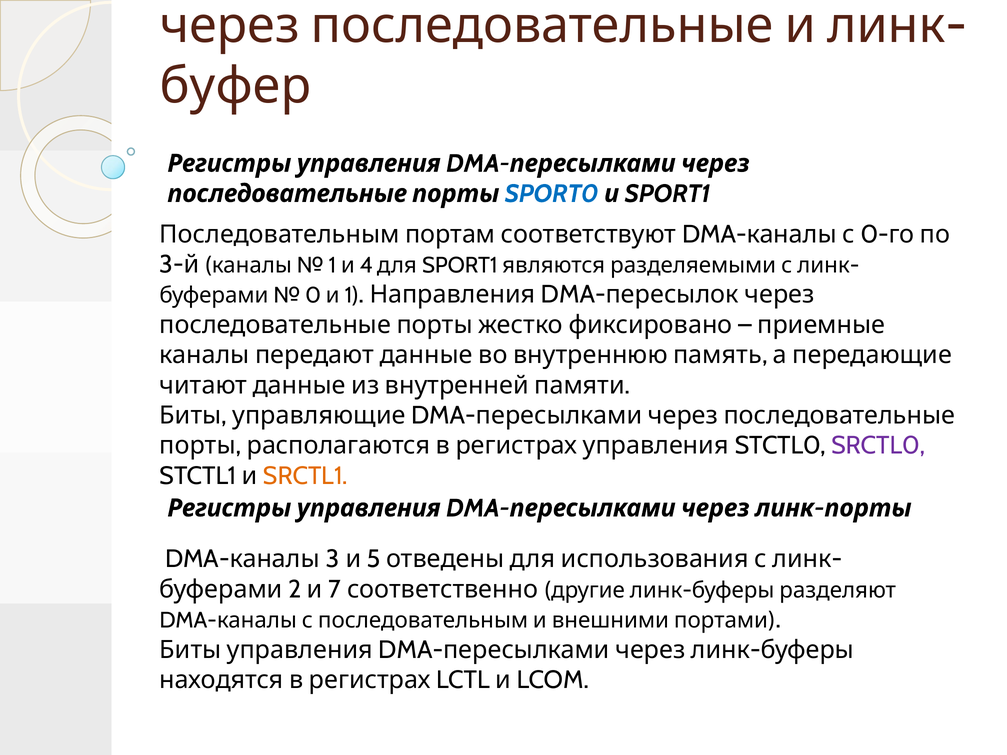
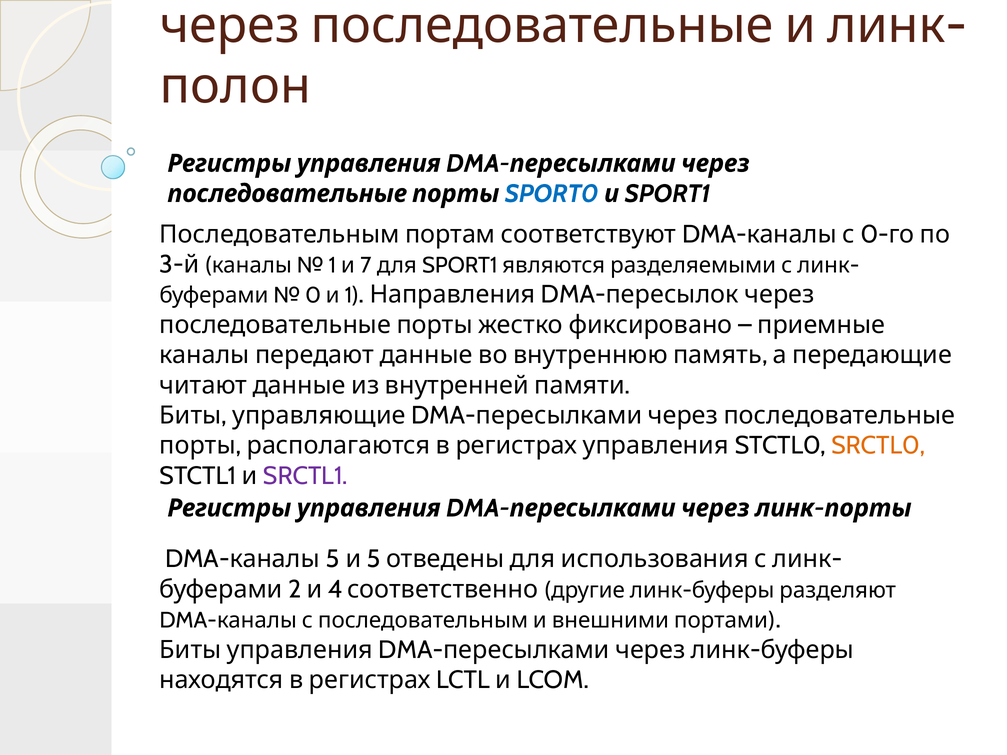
буфер: буфер -> полон (235, 86)
4: 4 -> 7 (366, 265)
SRCTL0 colour: purple -> orange (878, 446)
SRCTL1 colour: orange -> purple (305, 476)
3: 3 -> 5 (333, 559)
7: 7 -> 4 (335, 590)
